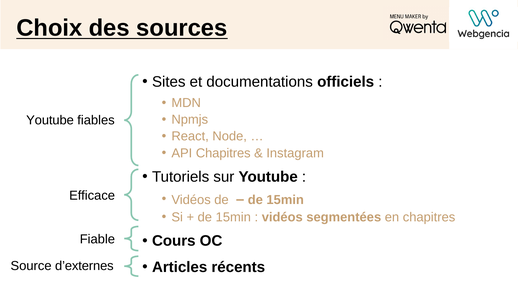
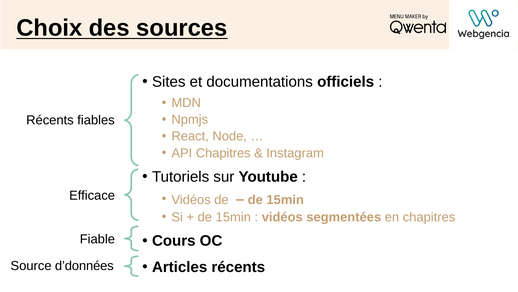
Youtube: Youtube -> Récents (50, 120)
d’externes: d’externes -> d’données (84, 265)
